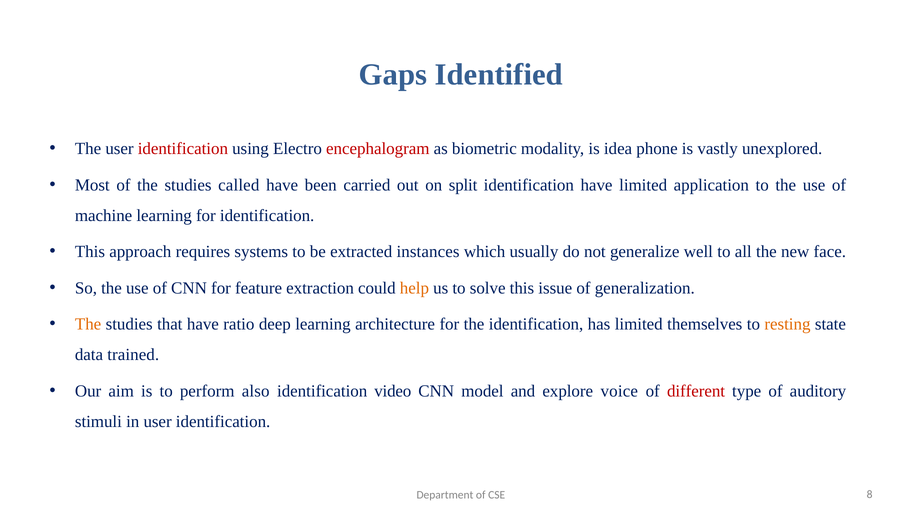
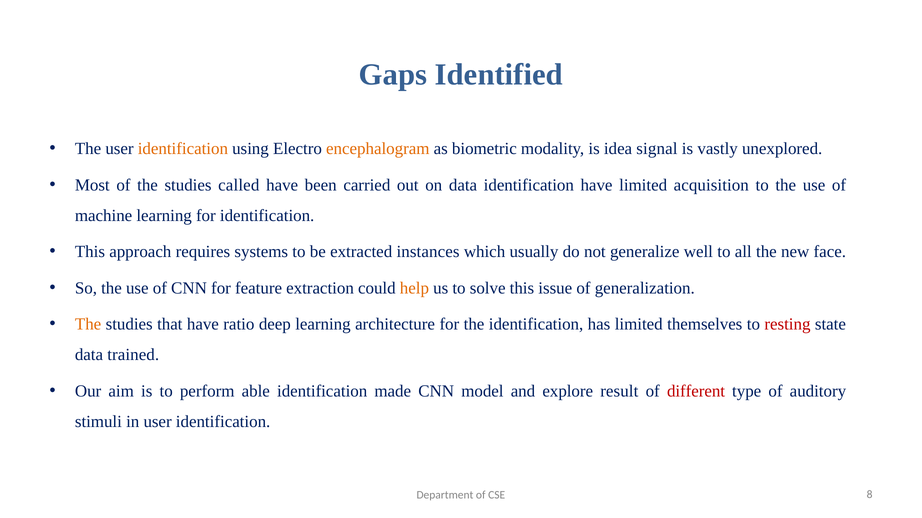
identification colour: red -> orange (183, 149)
encephalogram colour: red -> orange (378, 149)
phone: phone -> signal (657, 149)
on split: split -> data (463, 185)
application: application -> acquisition (711, 185)
resting colour: orange -> red (787, 325)
also: also -> able (256, 392)
video: video -> made (393, 392)
voice: voice -> result (619, 392)
